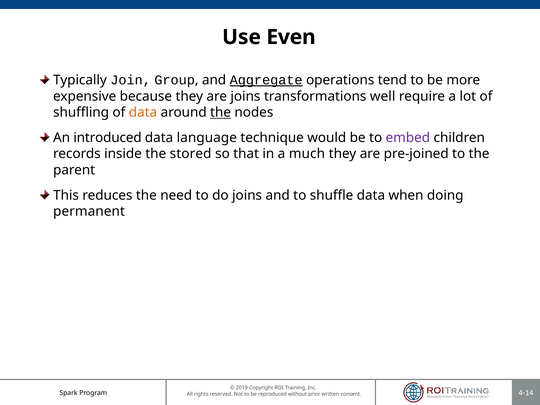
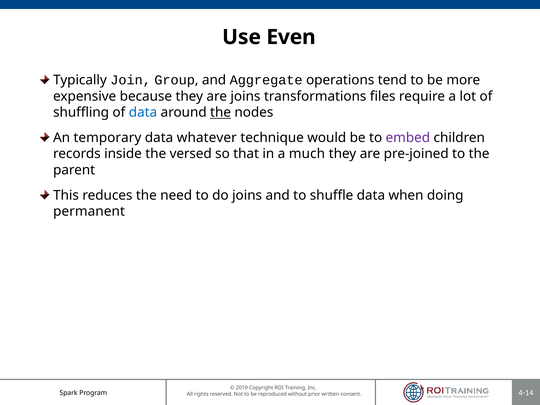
Aggregate underline: present -> none (266, 80)
well: well -> files (383, 96)
data colour: orange -> blue (143, 112)
introduced: introduced -> temporary (107, 138)
language: language -> whatever (207, 138)
stored: stored -> versed (191, 154)
